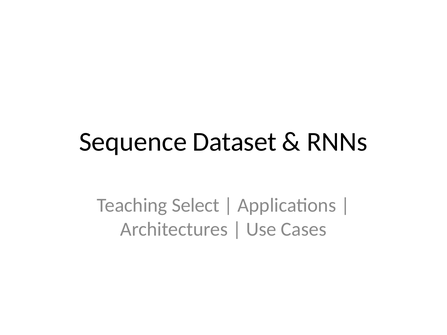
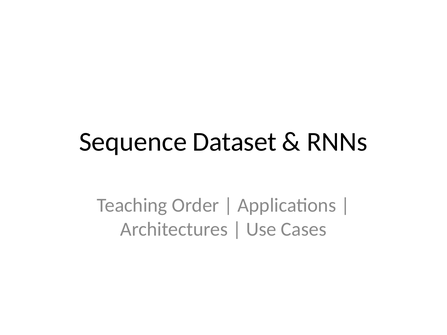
Select: Select -> Order (196, 206)
